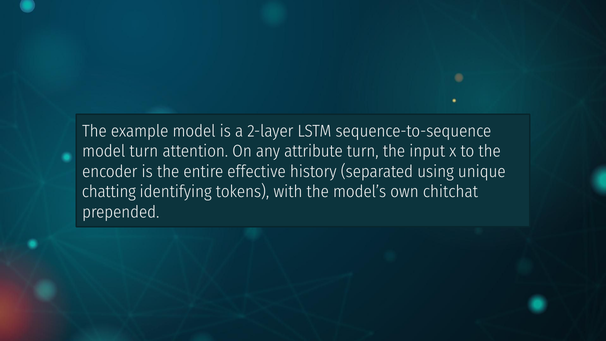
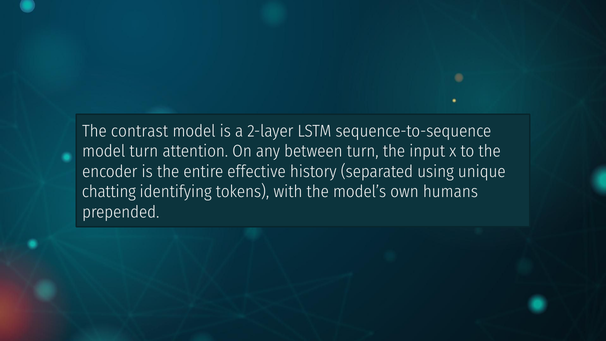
example: example -> contrast (140, 131)
attribute: attribute -> between (313, 151)
chitchat: chitchat -> humans (450, 192)
